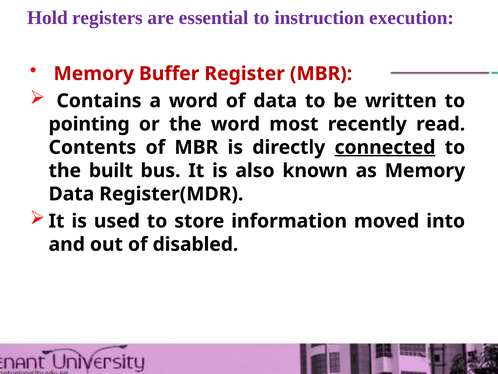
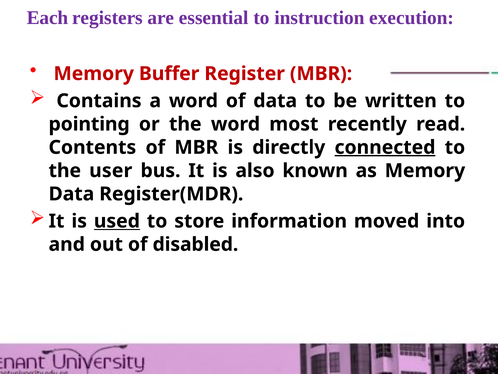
Hold: Hold -> Each (48, 18)
built: built -> user (111, 170)
used underline: none -> present (117, 221)
